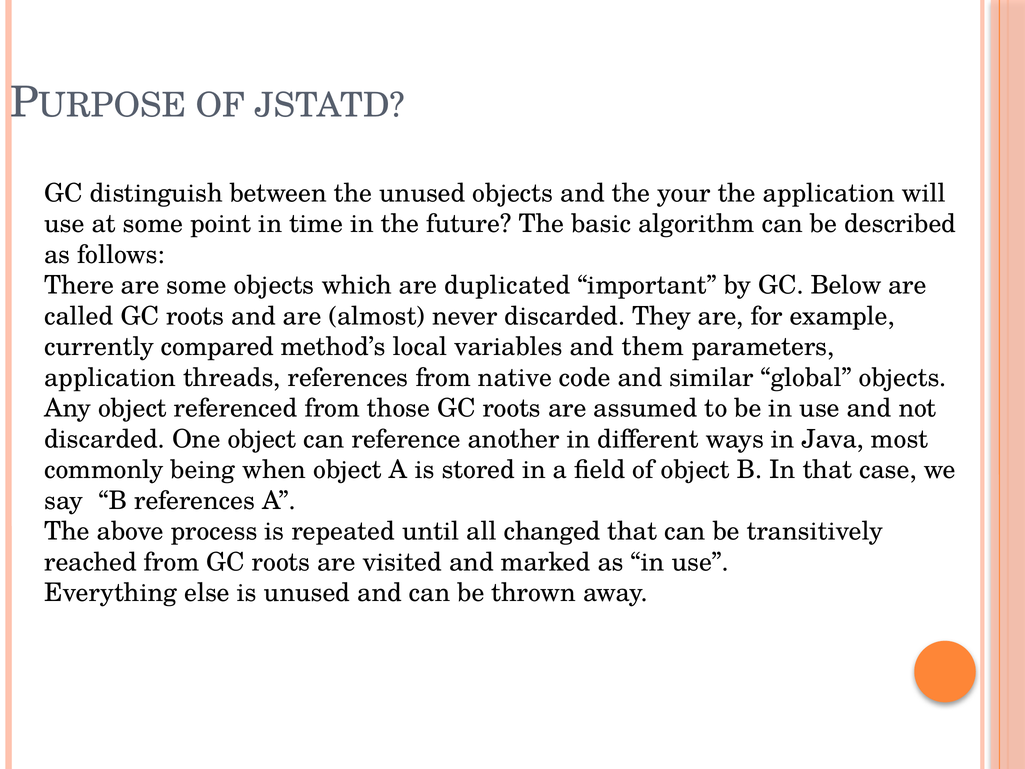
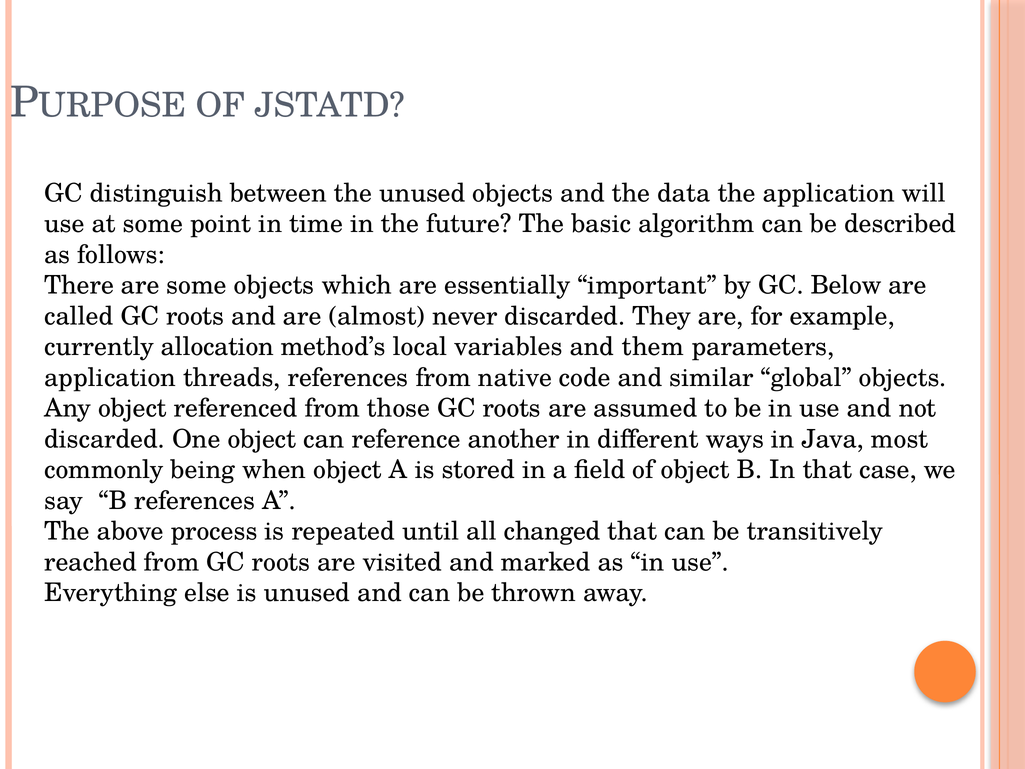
your: your -> data (684, 193)
duplicated: duplicated -> essentially (507, 285)
compared: compared -> allocation (217, 347)
